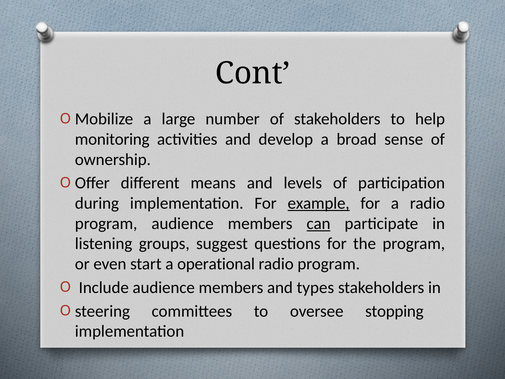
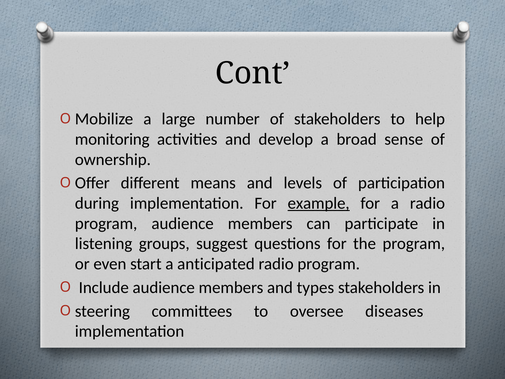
can underline: present -> none (319, 223)
operational: operational -> anticipated (216, 264)
stopping: stopping -> diseases (394, 311)
